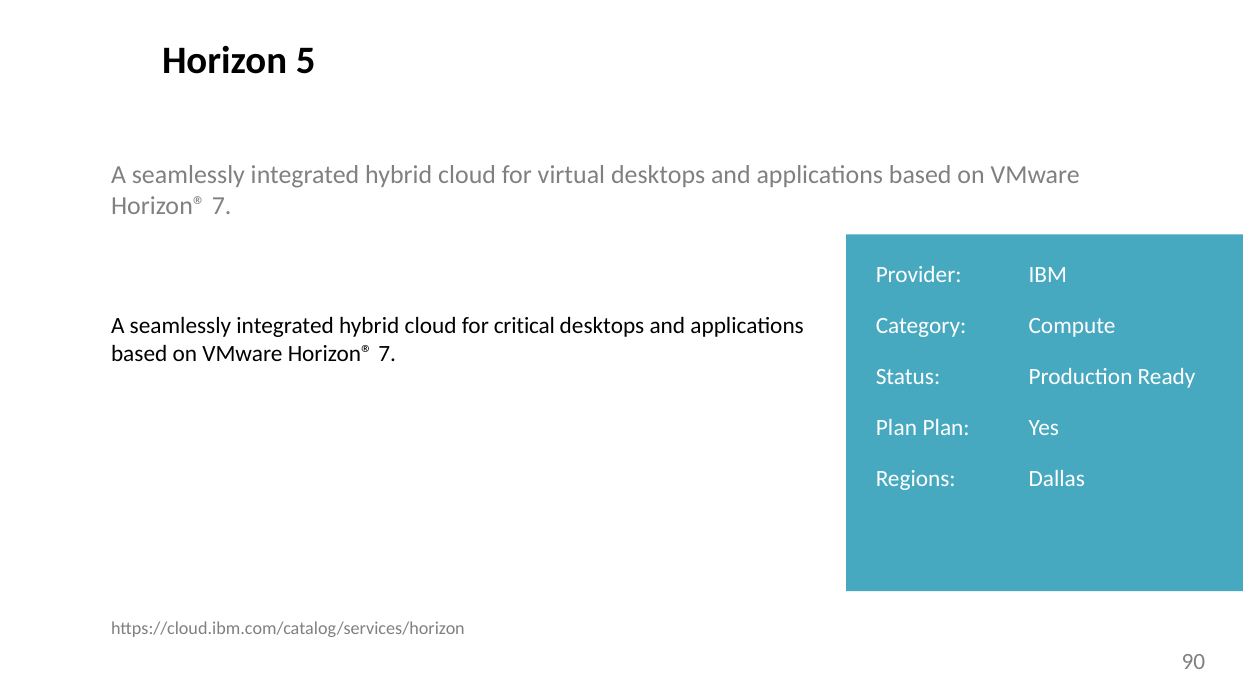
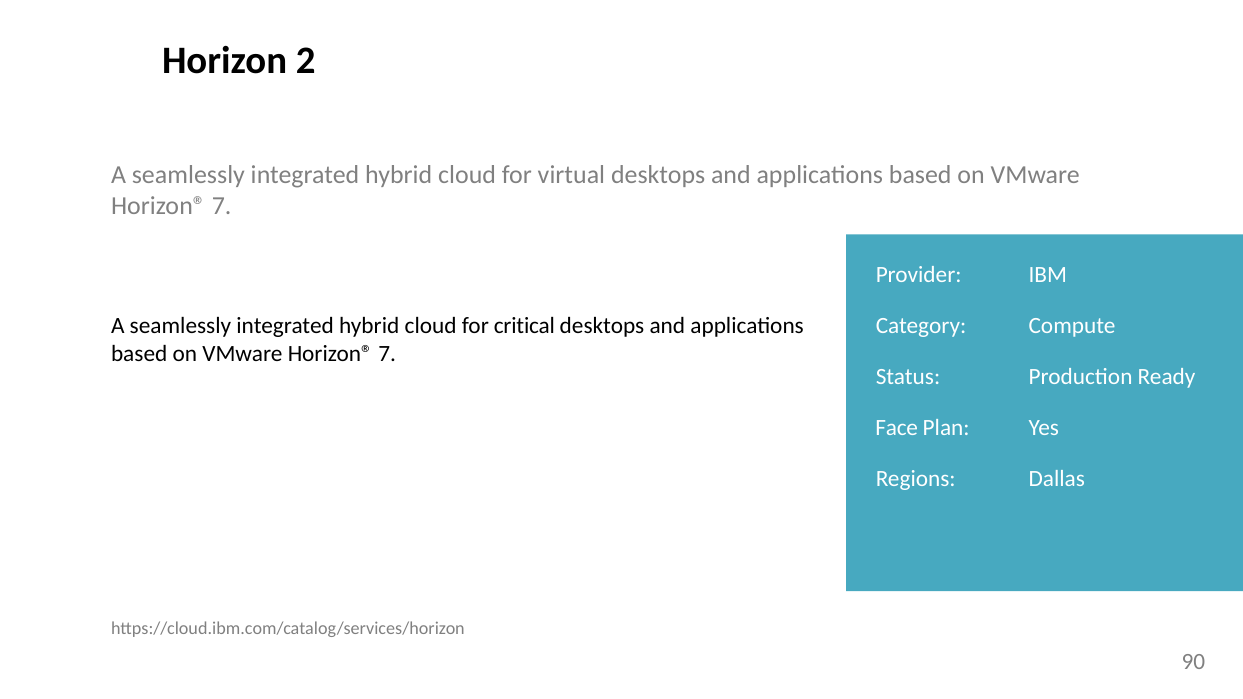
5: 5 -> 2 (306, 61)
Plan: Plan -> Face (897, 428)
